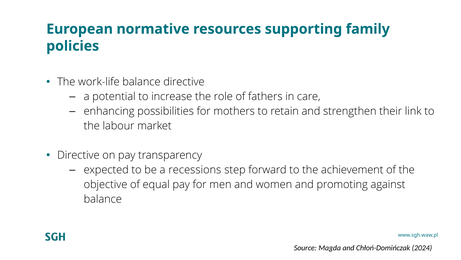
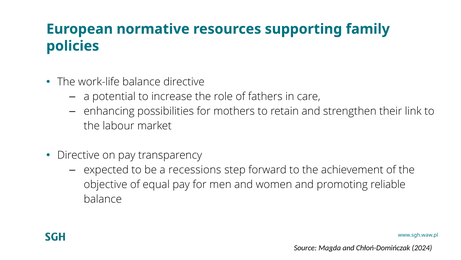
against: against -> reliable (388, 184)
